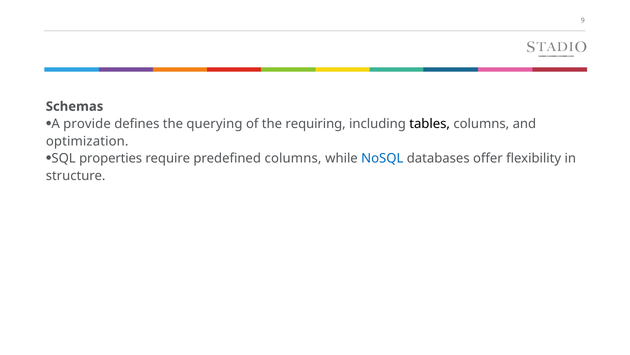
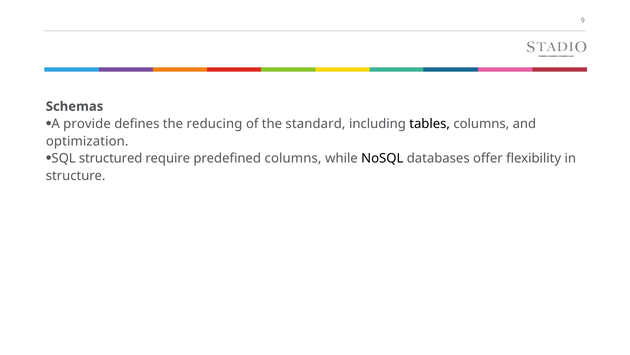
querying: querying -> reducing (214, 124)
requiring: requiring -> standard (315, 124)
properties: properties -> structured (111, 158)
NoSQL colour: blue -> black (382, 158)
